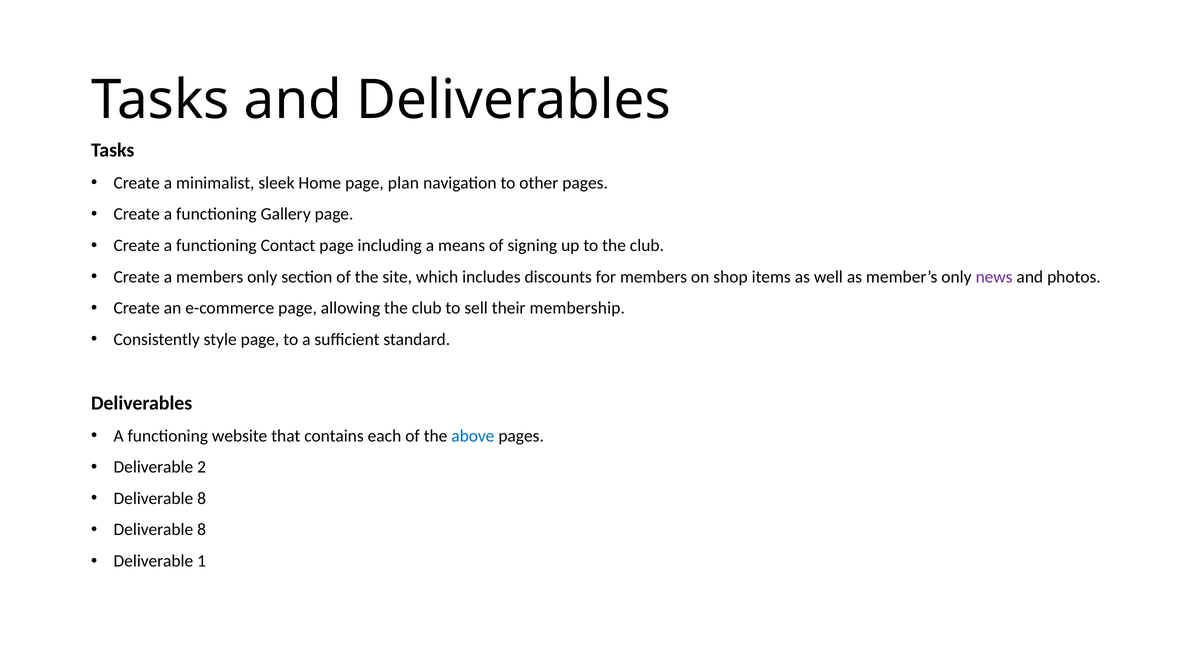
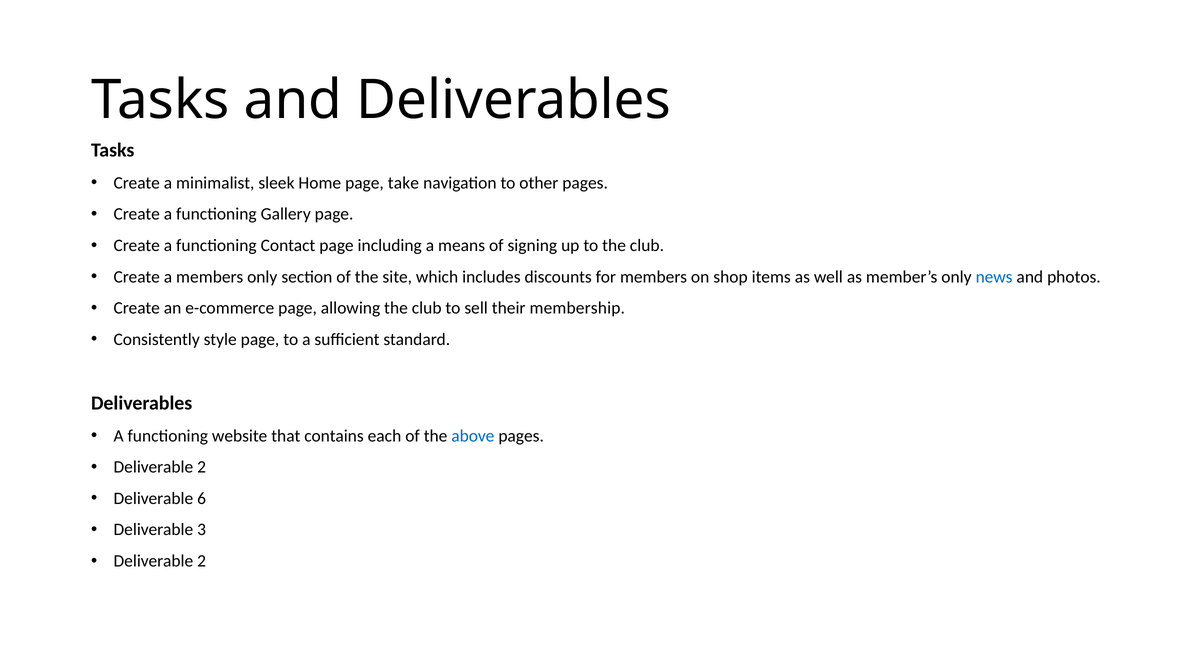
plan: plan -> take (403, 183)
news colour: purple -> blue (994, 277)
8: 8 -> 6 (202, 499)
8: 8 -> 3 (202, 530)
1: 1 -> 2 (202, 561)
